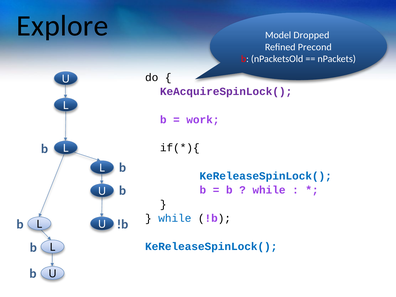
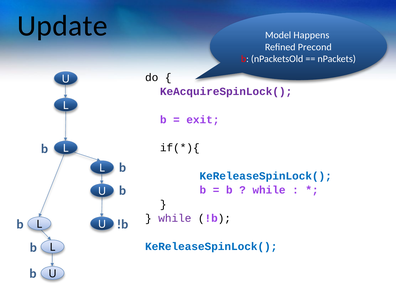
Explore: Explore -> Update (62, 26)
Dropped: Dropped -> Happens (311, 35)
work: work -> exit (203, 120)
while colour: blue -> purple (175, 218)
